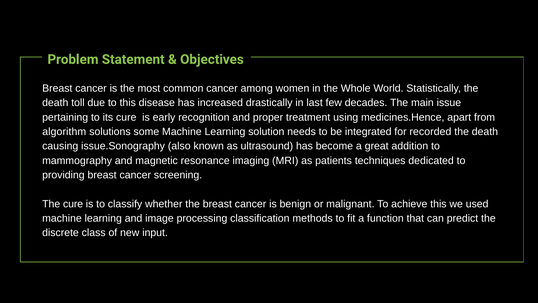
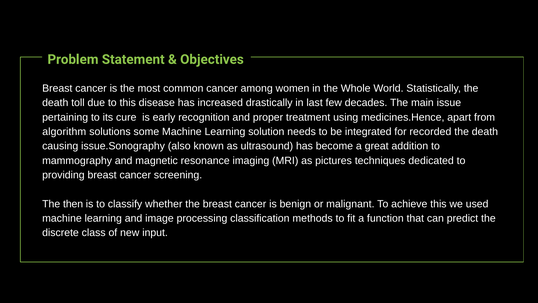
patients: patients -> pictures (334, 160)
The cure: cure -> then (73, 204)
